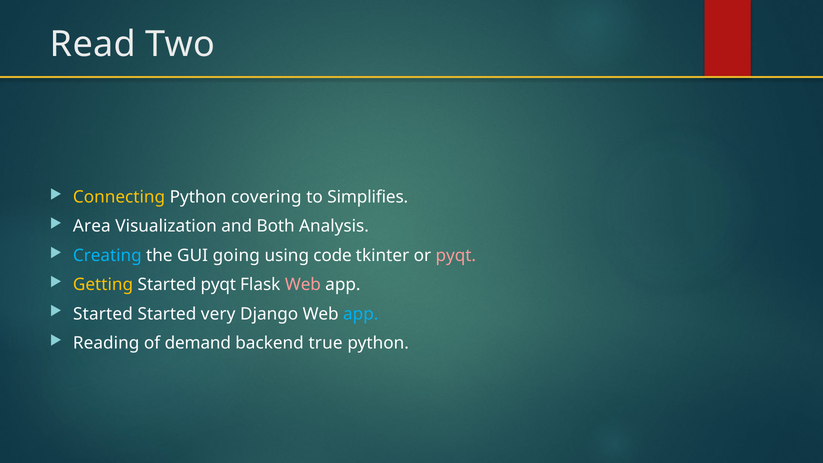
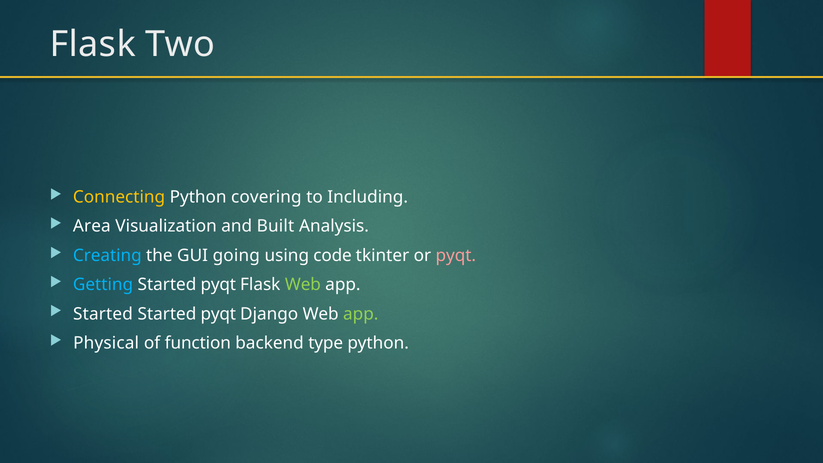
Read: Read -> Flask (93, 44)
Simplifies: Simplifies -> Including (368, 197)
Both: Both -> Built (275, 226)
Getting colour: yellow -> light blue (103, 285)
Web colour: pink -> light green (303, 285)
very: very -> pyqt (218, 314)
app colour: light blue -> light green (361, 314)
Reading: Reading -> Physical (106, 343)
demand: demand -> function (198, 343)
true: true -> type (326, 343)
